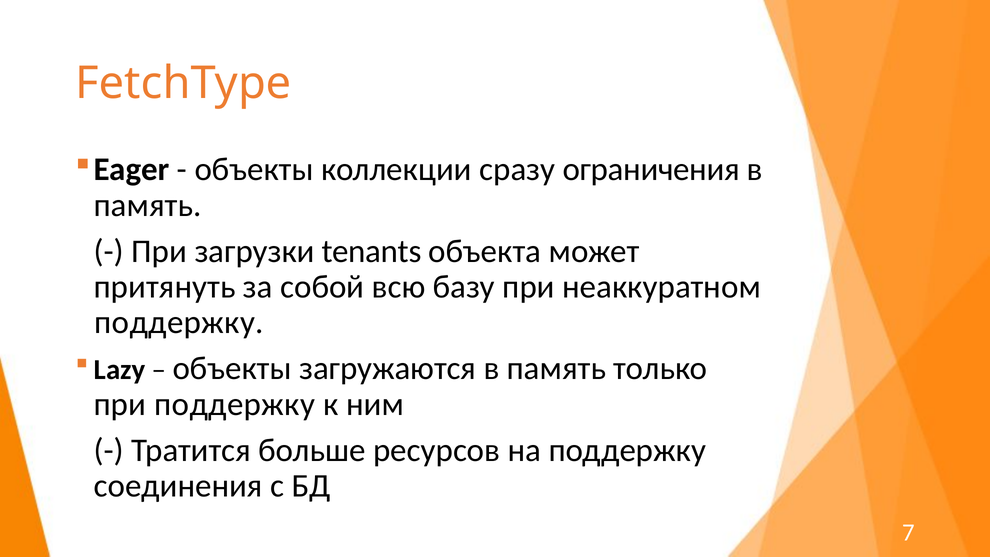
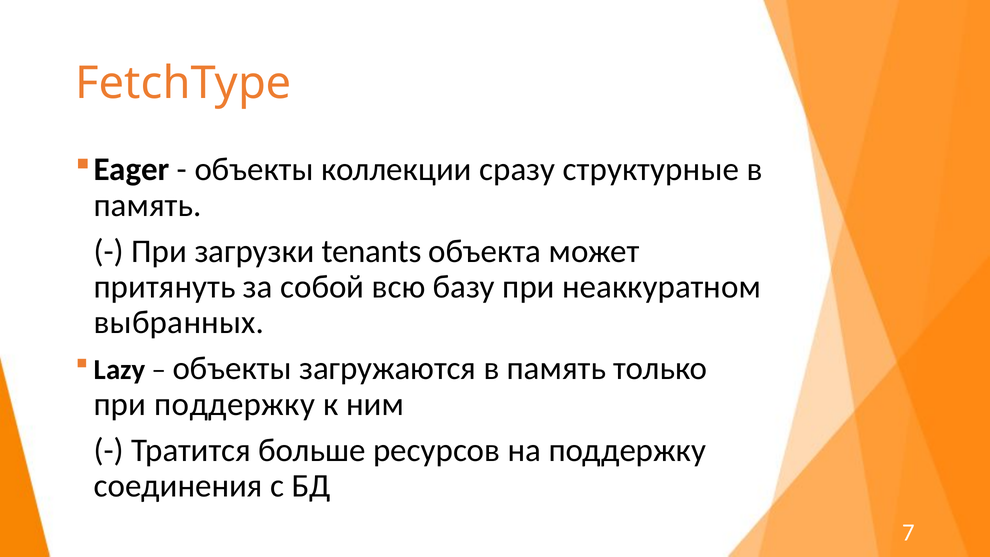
ограничения: ограничения -> структурные (651, 170)
поддержку: поддержку -> выбранных (179, 322)
